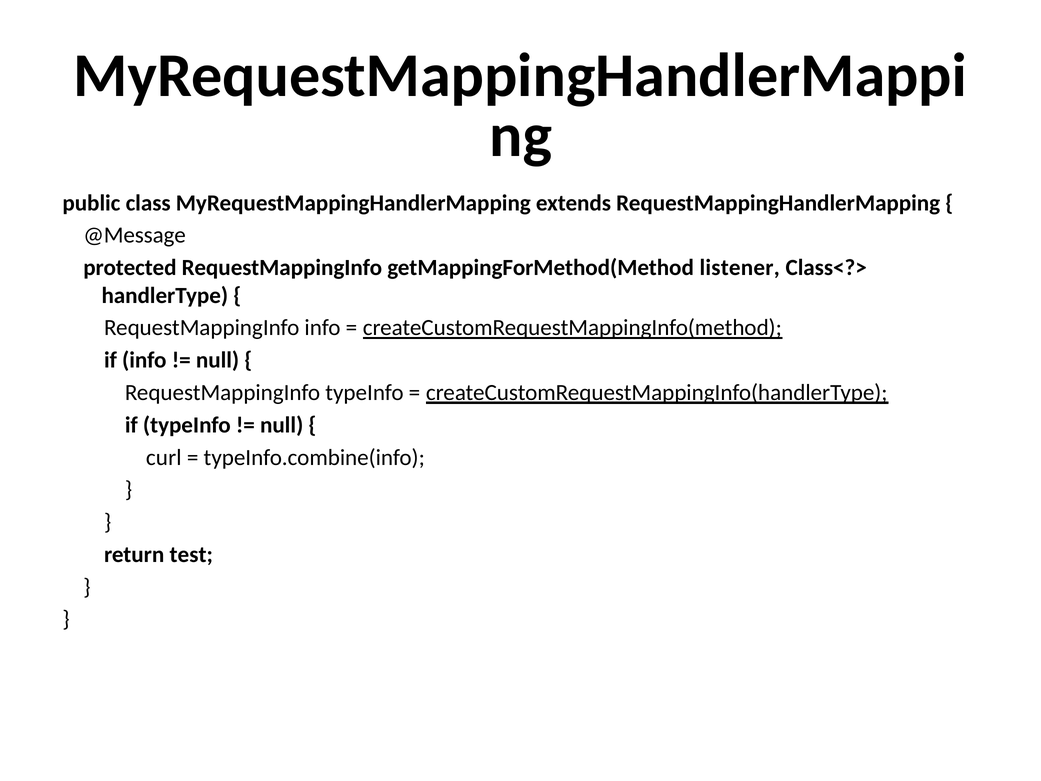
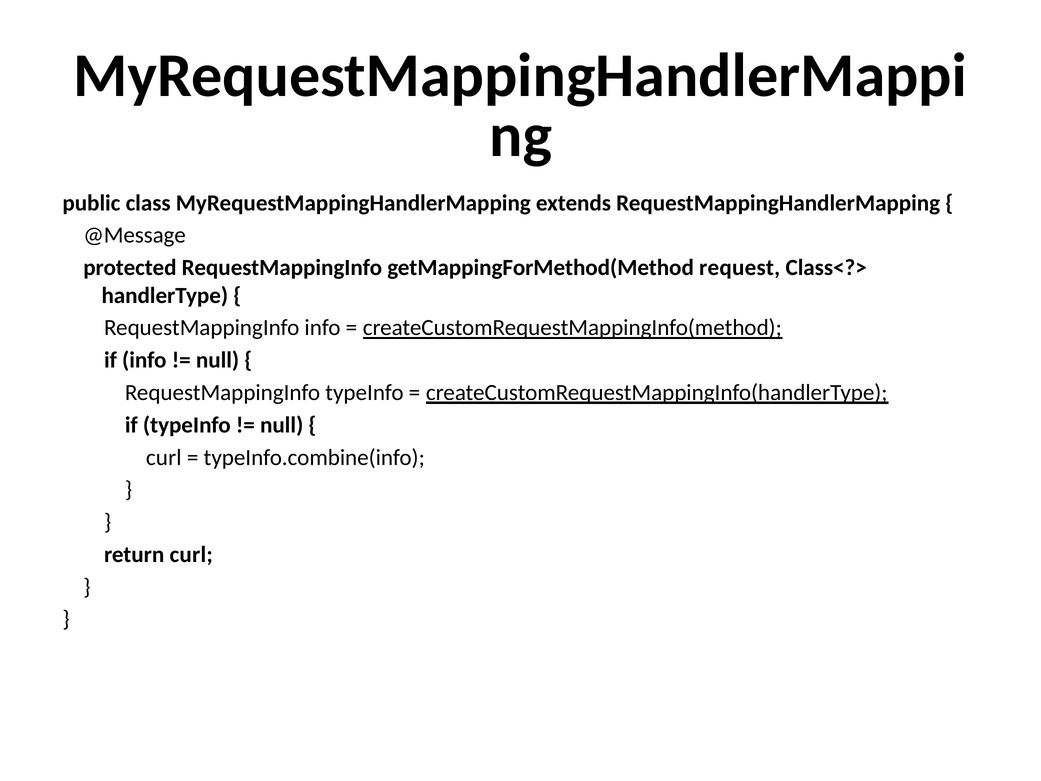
listener: listener -> request (740, 268)
return test: test -> curl (191, 554)
